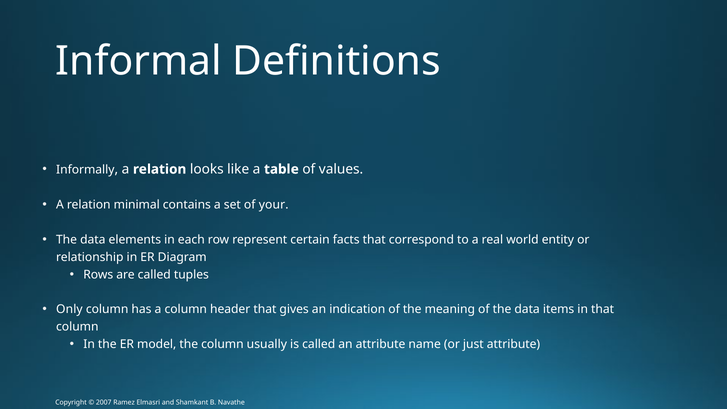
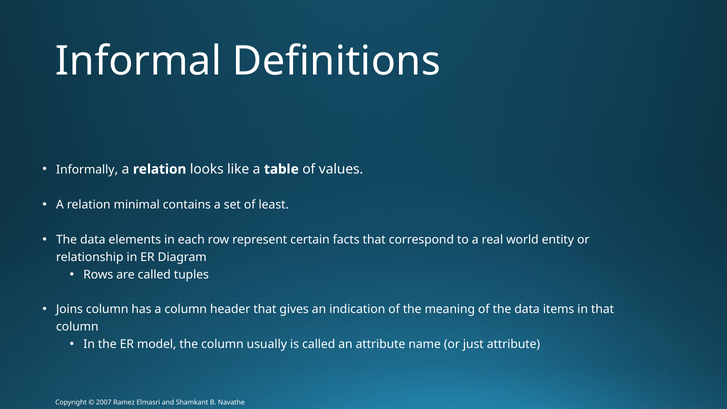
your: your -> least (274, 205)
Only: Only -> Joins (69, 309)
